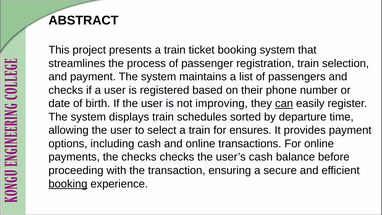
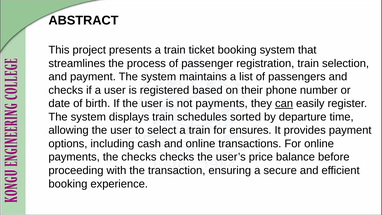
not improving: improving -> payments (222, 103)
user’s cash: cash -> price (261, 157)
booking underline: present -> none (68, 184)
